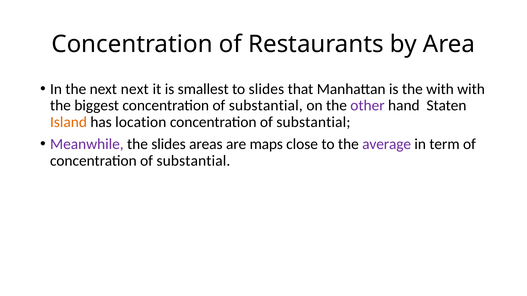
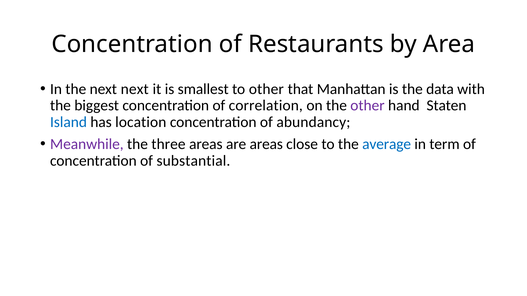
to slides: slides -> other (266, 89)
the with: with -> data (440, 89)
biggest concentration of substantial: substantial -> correlation (266, 106)
Island colour: orange -> blue (68, 122)
substantial: substantial -> abundancy (313, 122)
the slides: slides -> three (168, 144)
are maps: maps -> areas (266, 144)
average colour: purple -> blue (387, 144)
